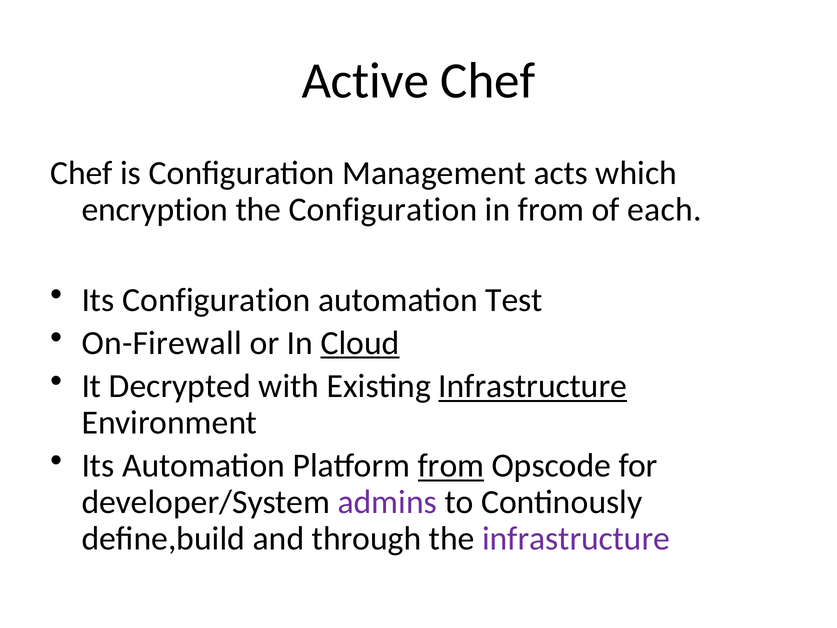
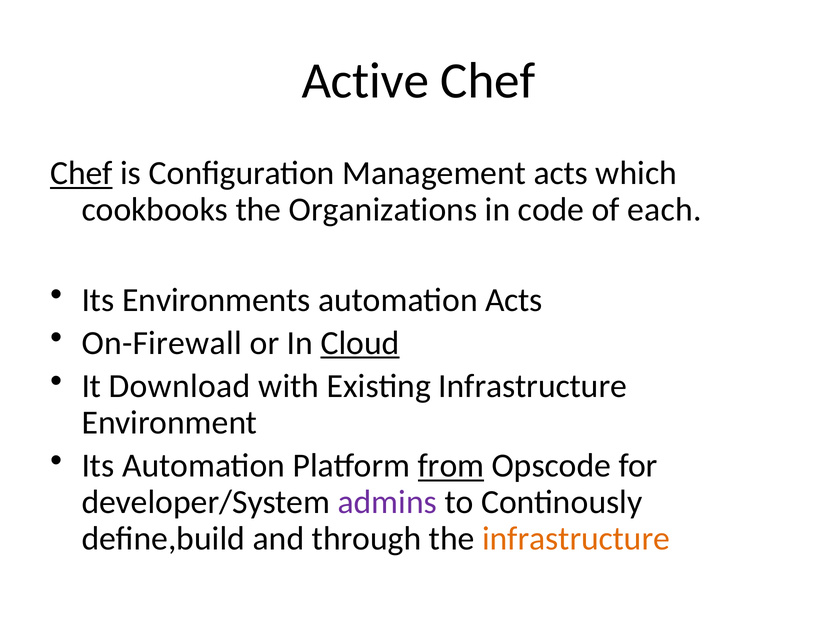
Chef underline: none -> present (81, 173)
encryption: encryption -> cookbooks (155, 210)
the Configuration: Configuration -> Organizations (383, 210)
in from: from -> code (551, 210)
Its Configuration: Configuration -> Environments (216, 300)
automation Test: Test -> Acts (514, 300)
Decrypted: Decrypted -> Download (180, 386)
Infrastructure underline: present -> none (533, 386)
infrastructure colour: purple -> orange (576, 538)
